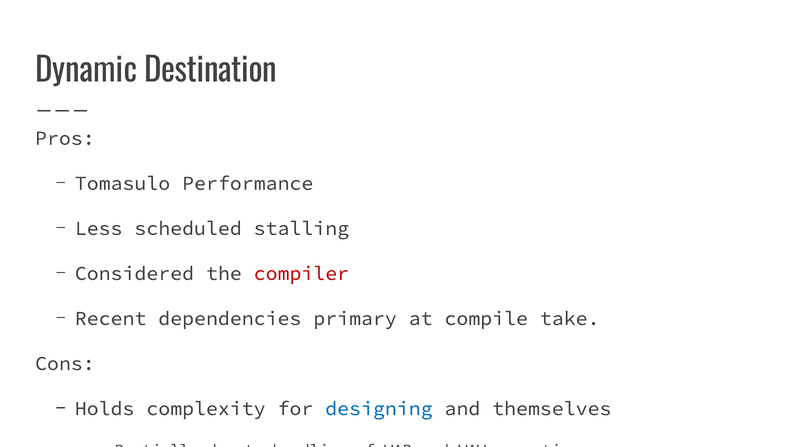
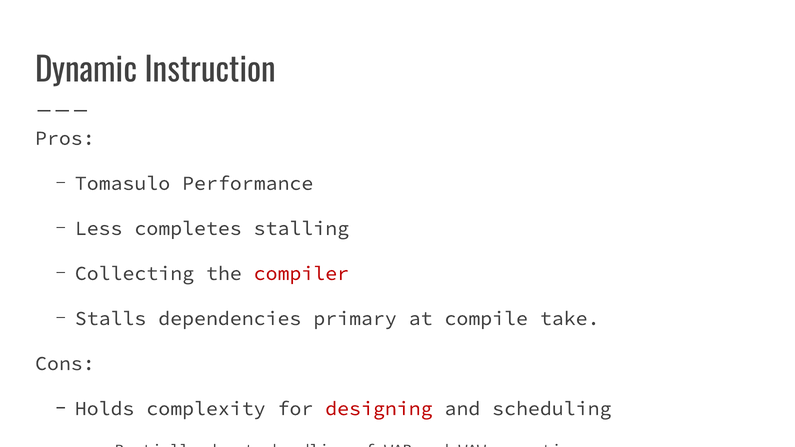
Destination: Destination -> Instruction (210, 71)
scheduled: scheduled -> completes (188, 228)
Considered: Considered -> Collecting (134, 274)
Recent: Recent -> Stalls (111, 319)
designing colour: blue -> red (379, 409)
themselves: themselves -> scheduling (552, 409)
